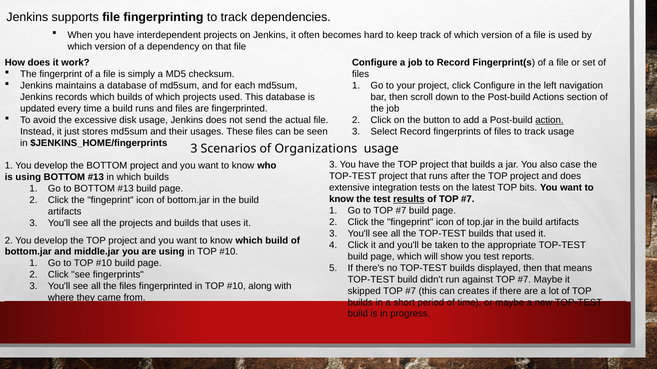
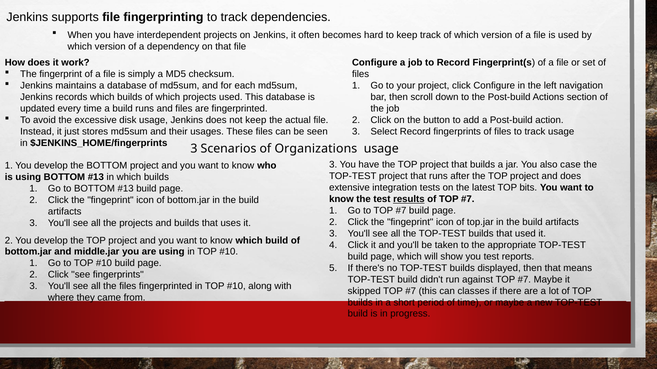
not send: send -> keep (256, 120)
action underline: present -> none (549, 120)
creates: creates -> classes (474, 291)
